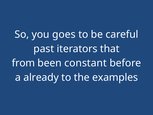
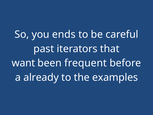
goes: goes -> ends (64, 34)
from: from -> want (23, 63)
constant: constant -> frequent (86, 63)
